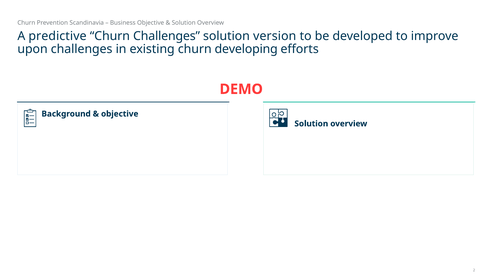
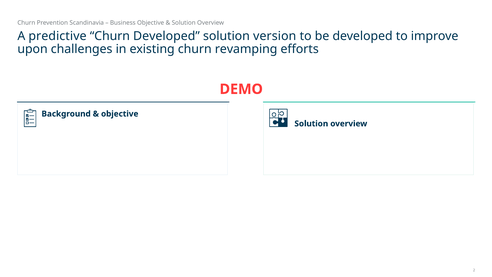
Churn Challenges: Challenges -> Developed (166, 36)
developing: developing -> revamping (246, 49)
